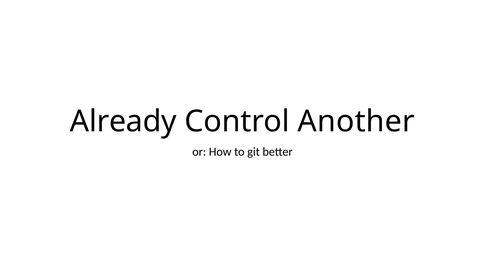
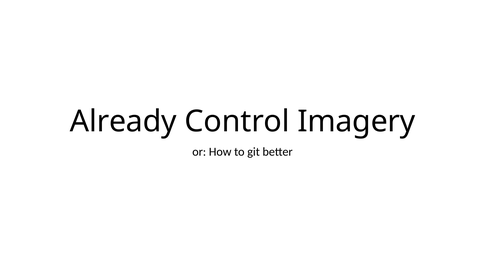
Another: Another -> Imagery (356, 121)
